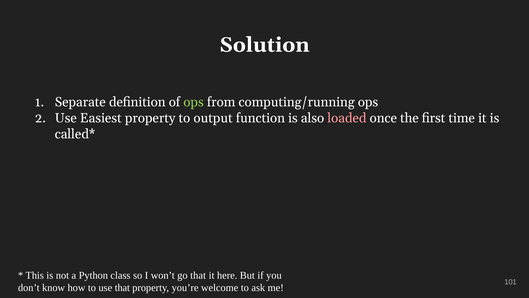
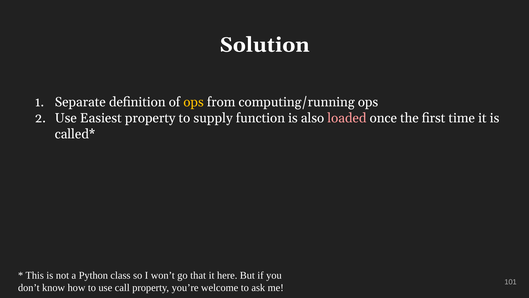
ops colour: light green -> yellow (194, 102)
output: output -> supply (213, 118)
use that: that -> call (122, 287)
